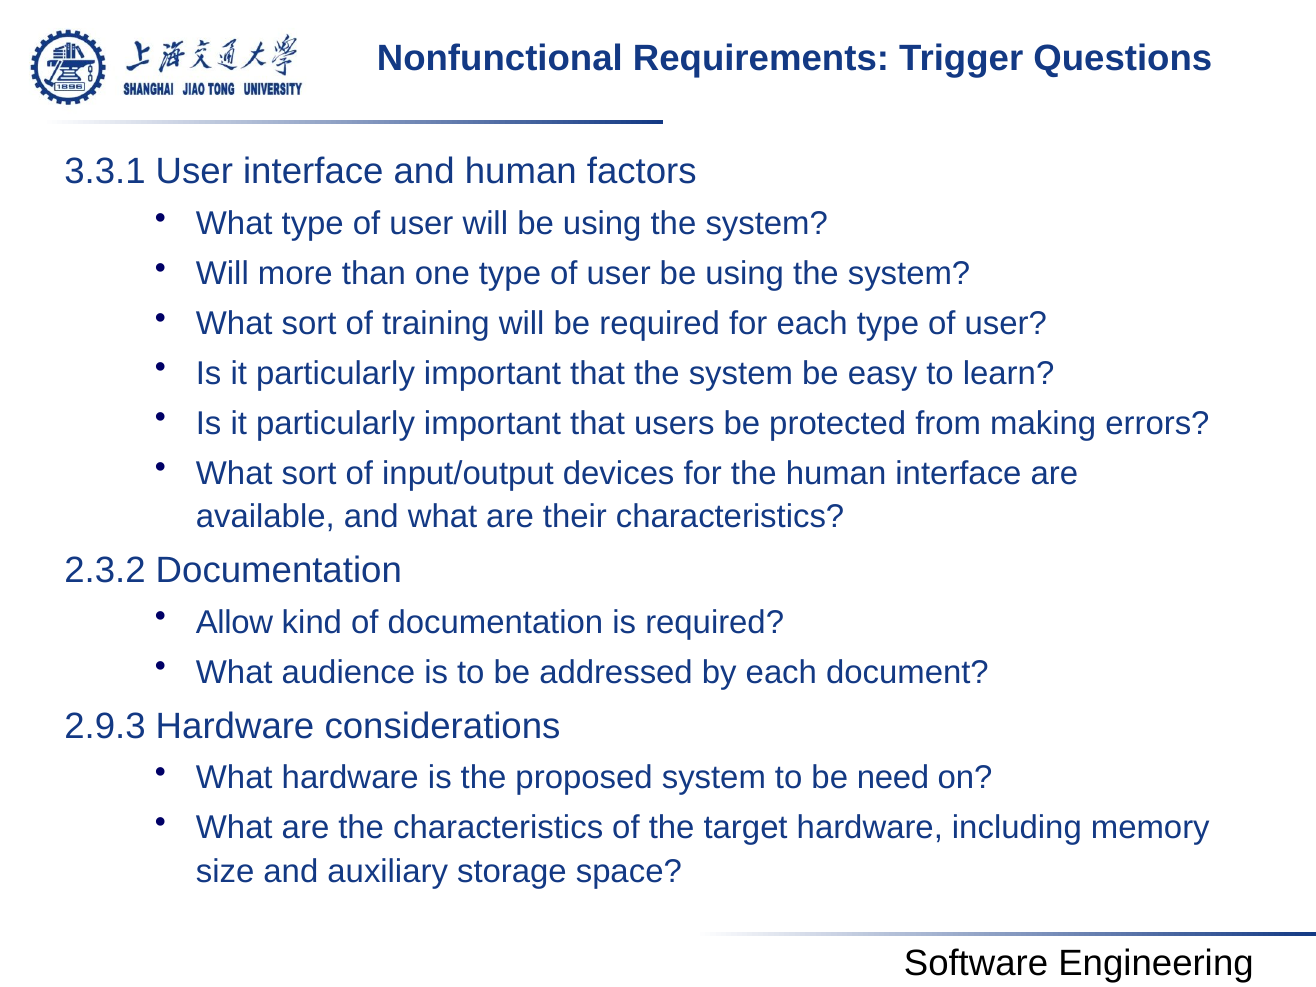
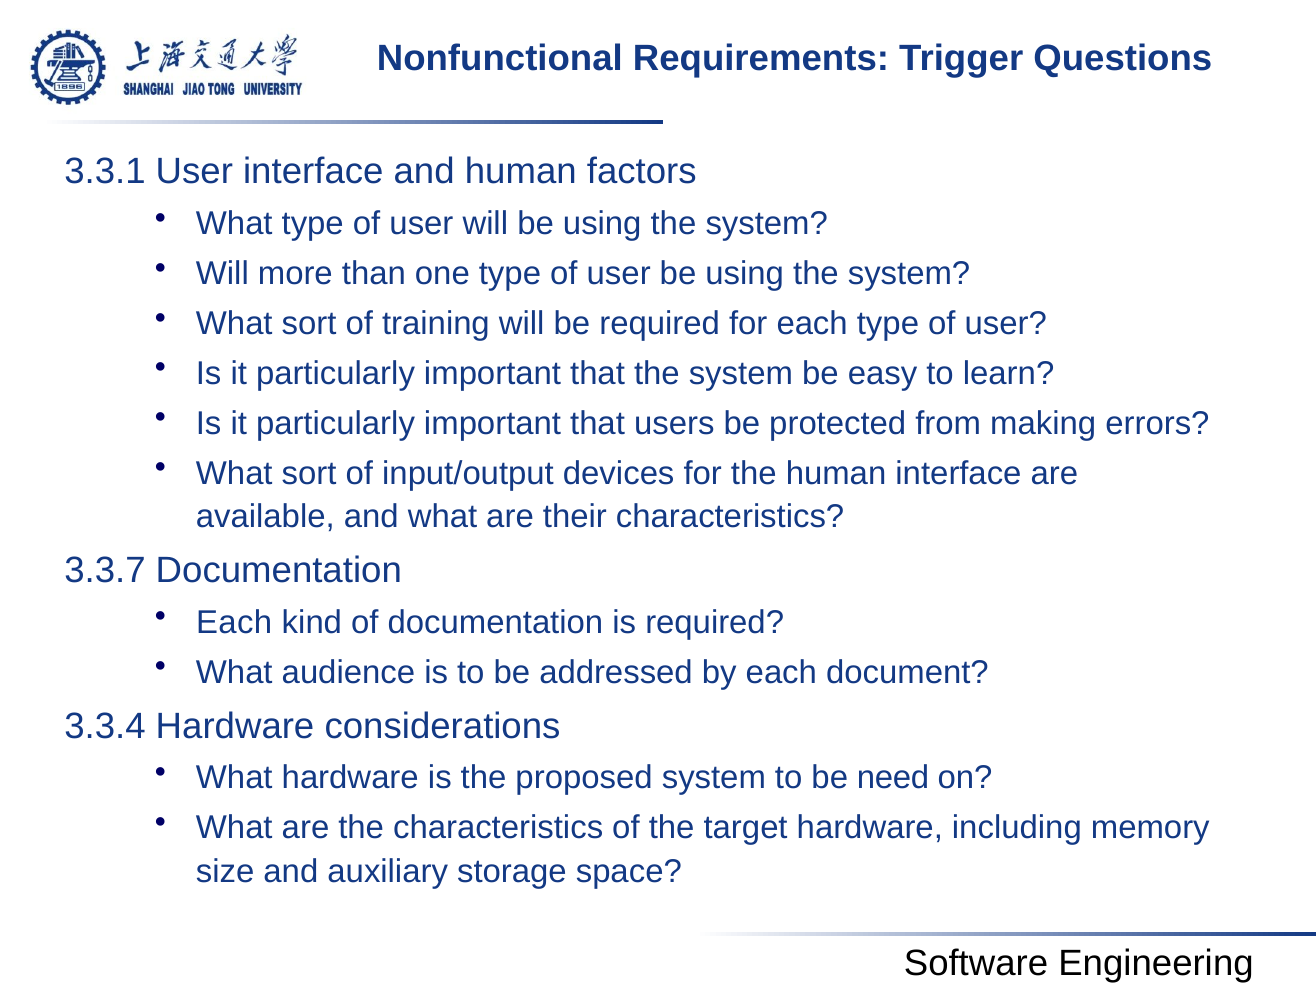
2.3.2: 2.3.2 -> 3.3.7 (105, 571)
Allow: Allow -> Each (234, 622)
2.9.3: 2.9.3 -> 3.3.4 (105, 726)
